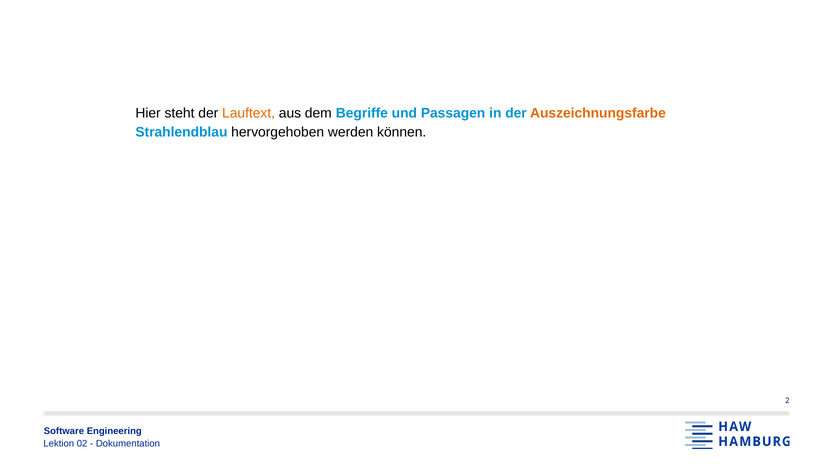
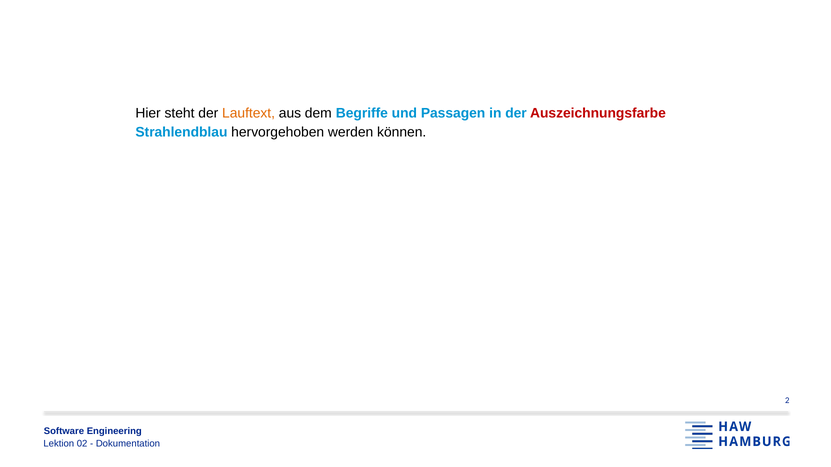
Auszeichnungsfarbe colour: orange -> red (598, 113)
